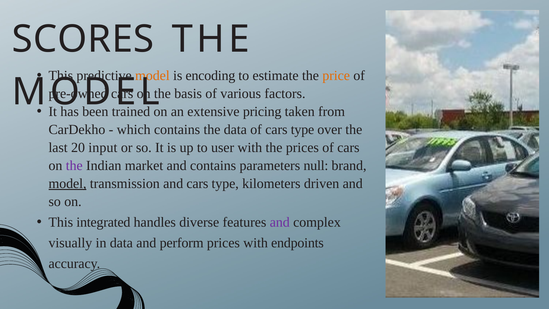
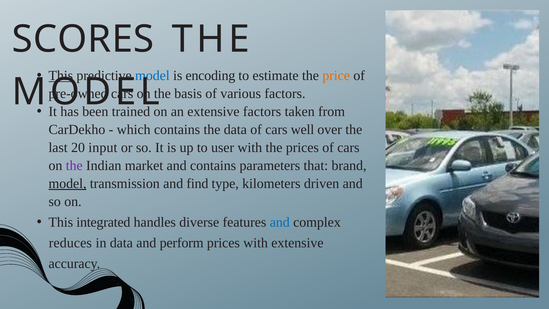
This underline: none -> present (61, 76)
model colour: orange -> blue (152, 76)
extensive pricing: pricing -> factors (262, 112)
of cars type: type -> well (303, 130)
null: null -> that (316, 165)
and cars: cars -> find (197, 183)
and colour: purple -> blue (280, 222)
visually: visually -> reduces (70, 243)
with endpoints: endpoints -> extensive (297, 243)
